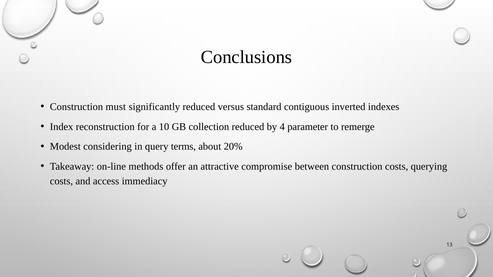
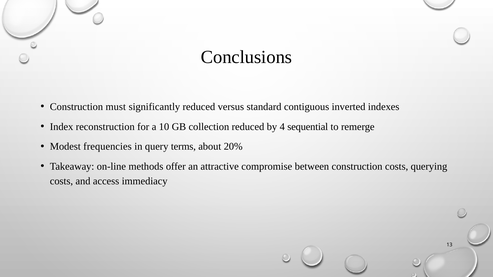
parameter: parameter -> sequential (308, 127)
considering: considering -> frequencies (107, 147)
